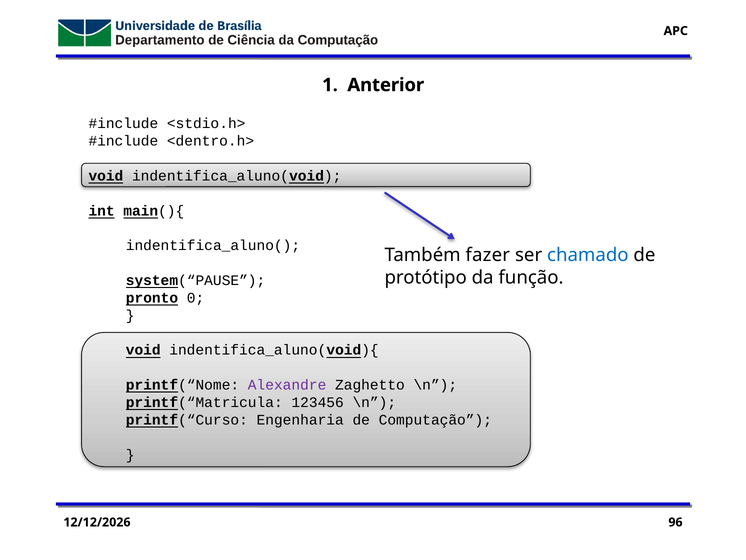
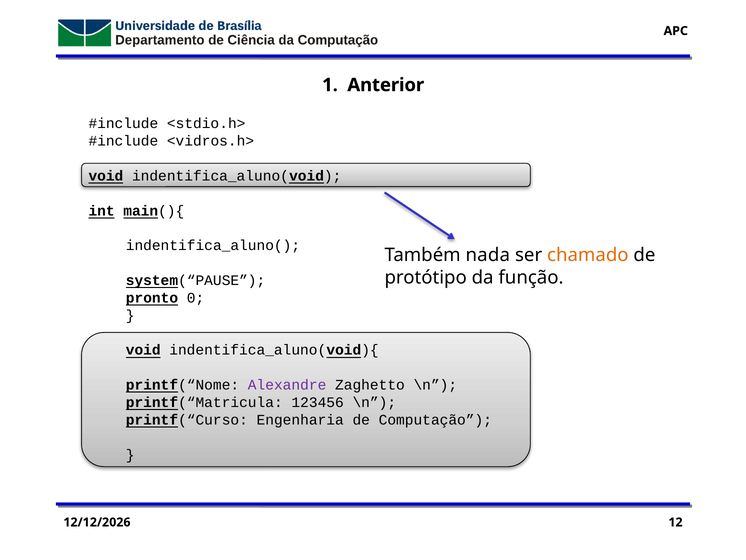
<dentro.h>: <dentro.h> -> <vidros.h> (210, 141)
fazer: fazer -> nada (488, 255)
chamado colour: blue -> orange (588, 255)
96: 96 -> 12 (676, 522)
